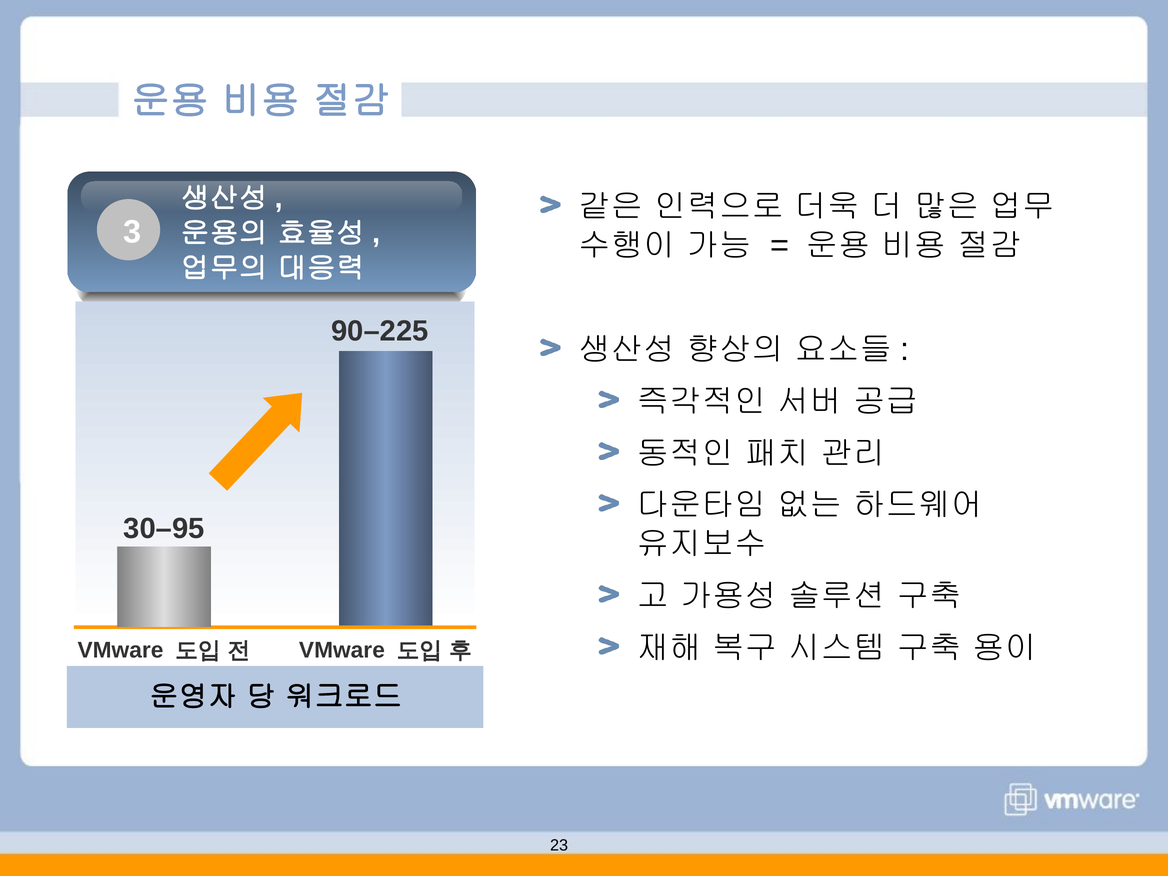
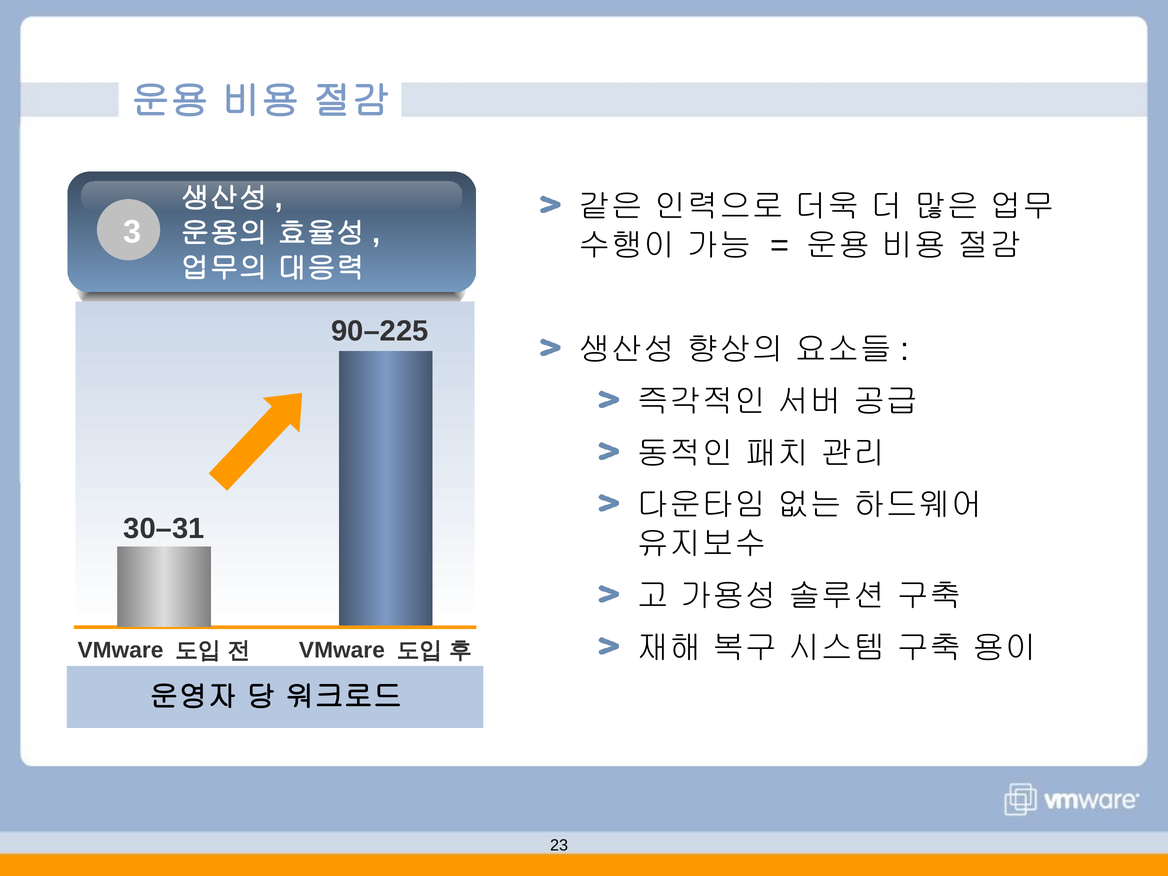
30–95: 30–95 -> 30–31 (164, 529)
